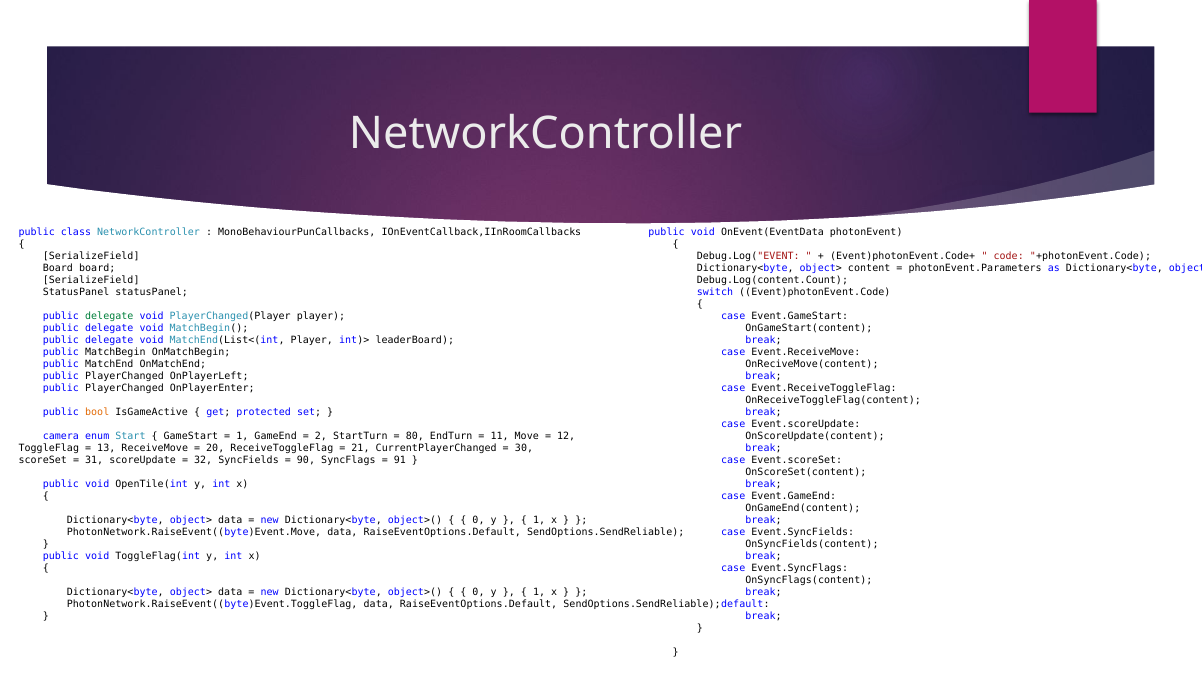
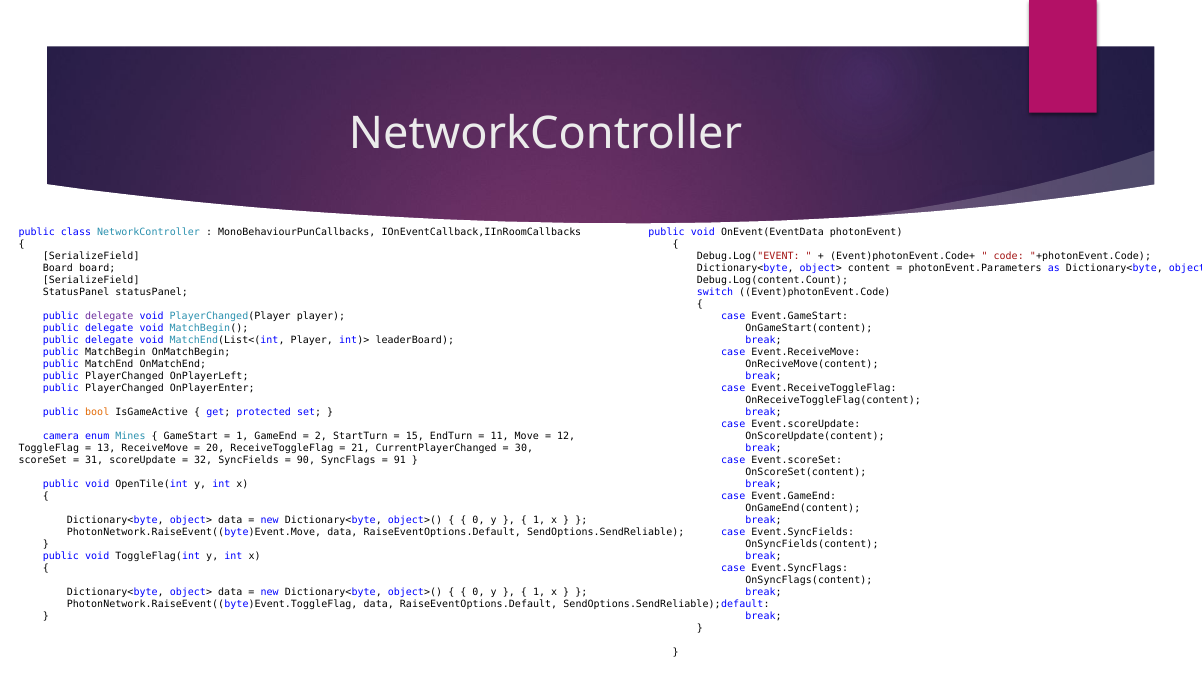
delegate colour: green -> purple (109, 317)
Start: Start -> Mines (130, 437)
80: 80 -> 15 (415, 437)
